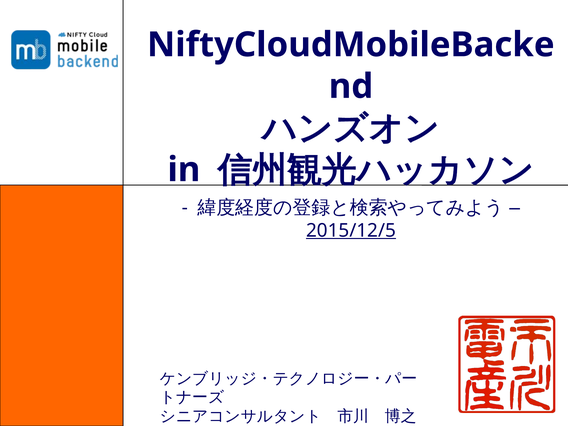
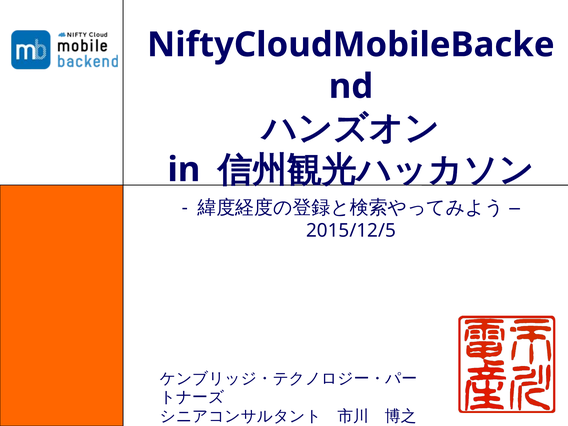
2015/12/5 underline: present -> none (351, 230)
